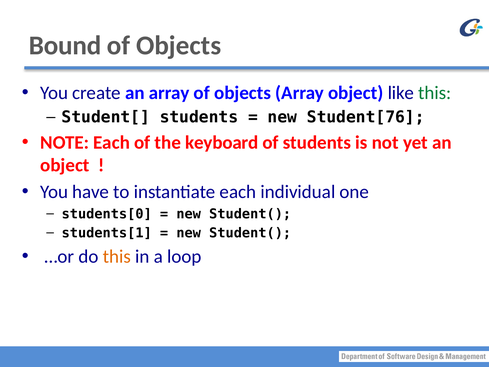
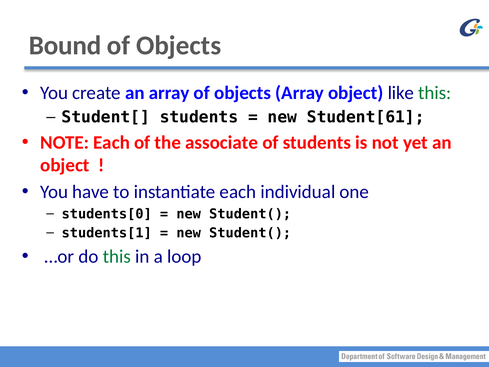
Student[76: Student[76 -> Student[61 (366, 117)
keyboard: keyboard -> associate (222, 142)
this colour: orange -> green (117, 257)
